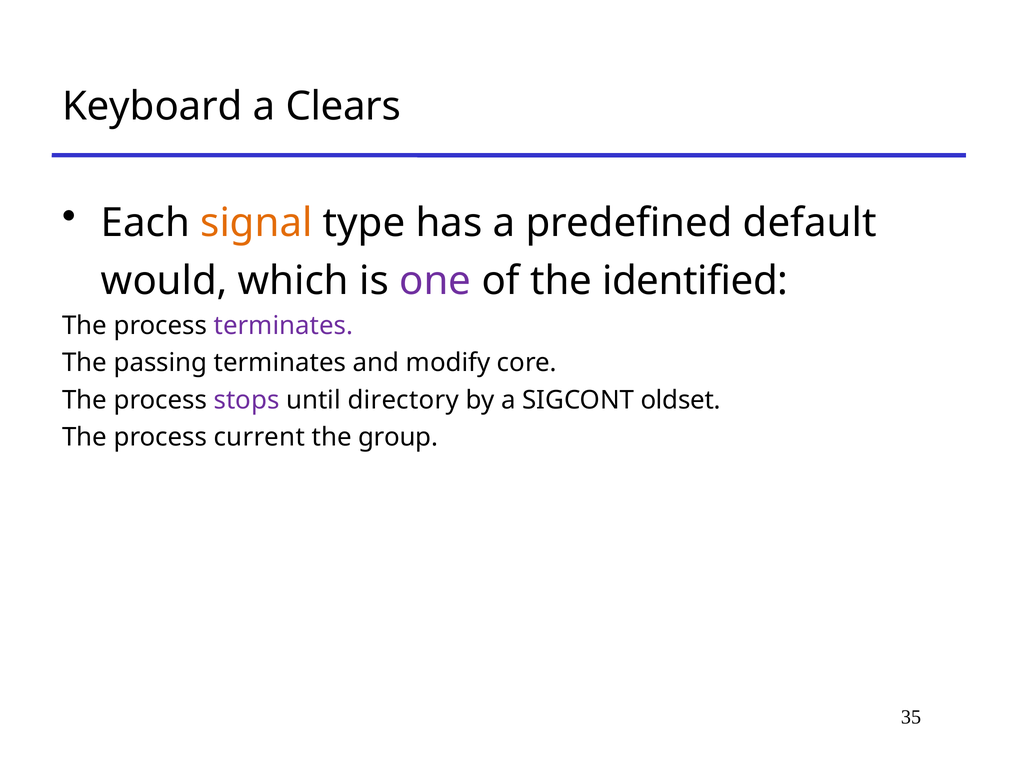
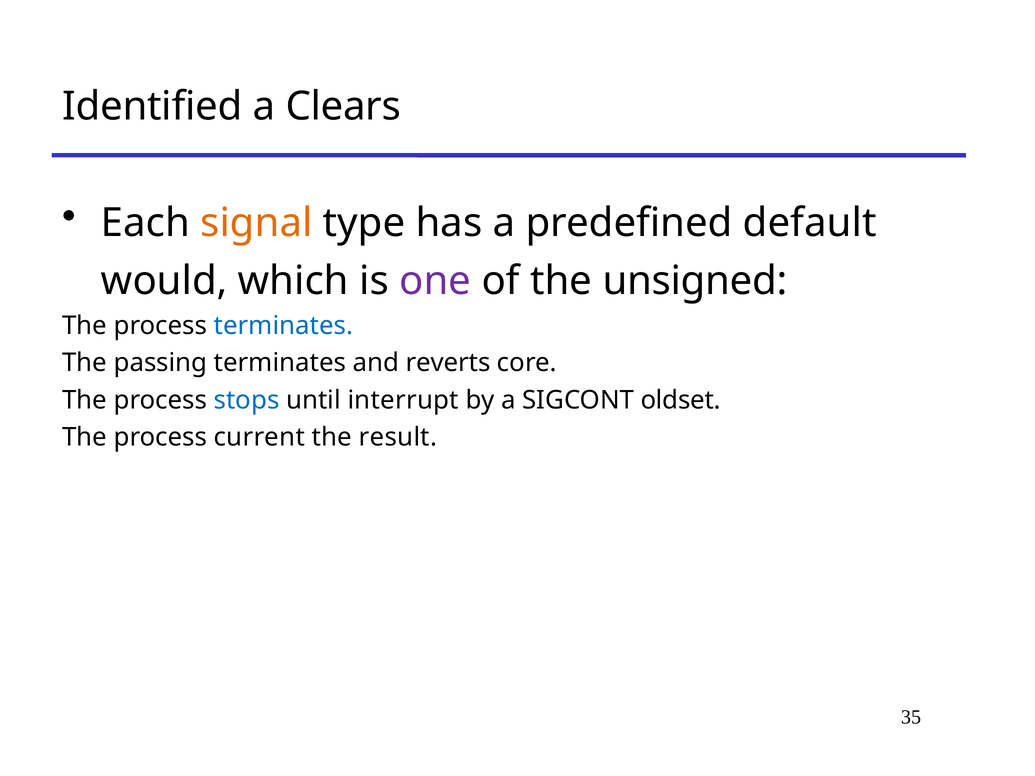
Keyboard: Keyboard -> Identified (152, 106)
identified: identified -> unsigned (695, 281)
terminates colour: purple -> blue (283, 326)
modify: modify -> reverts (448, 363)
stops colour: purple -> blue (247, 400)
directory: directory -> interrupt (403, 400)
group: group -> result (398, 438)
